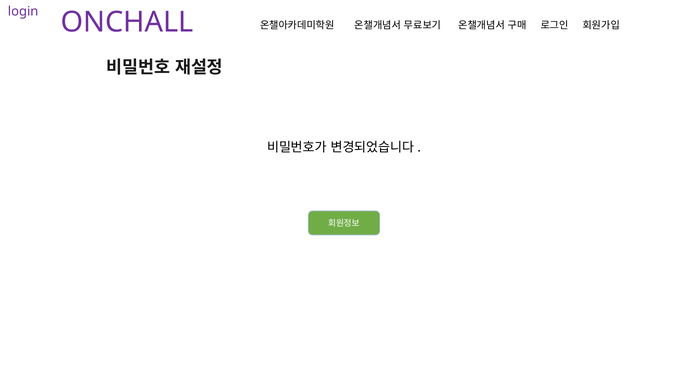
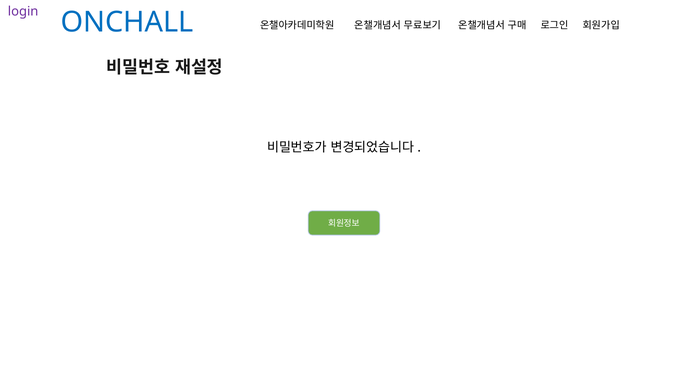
ONCHALL colour: purple -> blue (127, 22)
